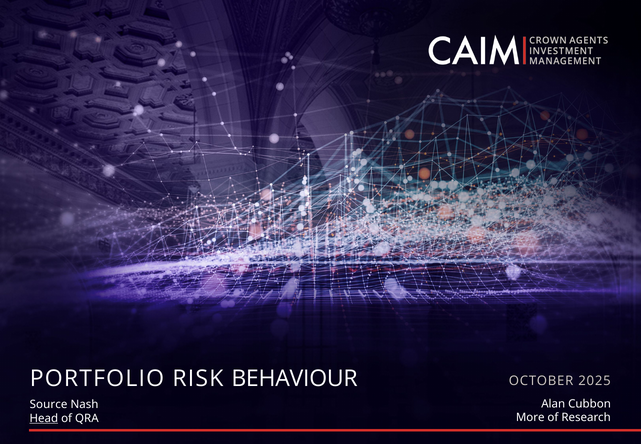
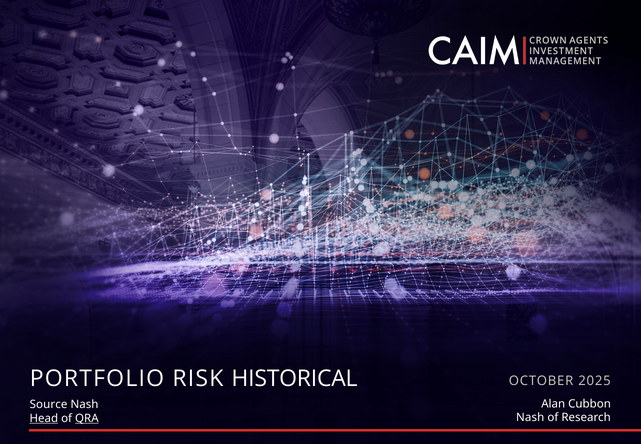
BEHAVIOUR: BEHAVIOUR -> HISTORICAL (295, 379)
More: More -> Nash (530, 417)
QRA underline: none -> present (87, 418)
